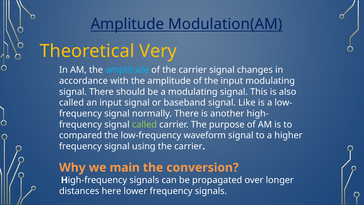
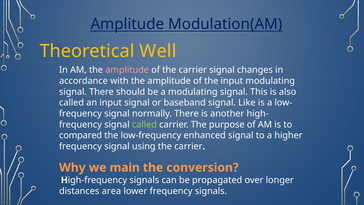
Very: Very -> Well (158, 51)
amplitude colour: light blue -> pink (127, 70)
waveform: waveform -> enhanced (205, 135)
here: here -> area (111, 191)
